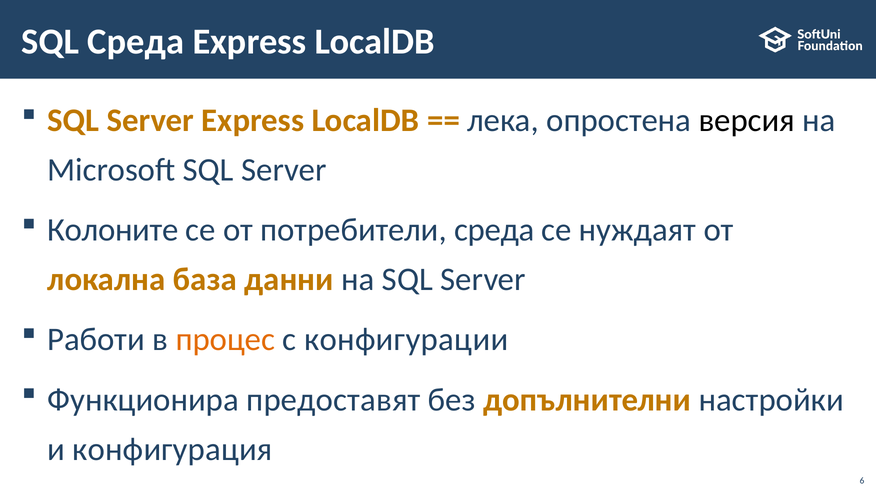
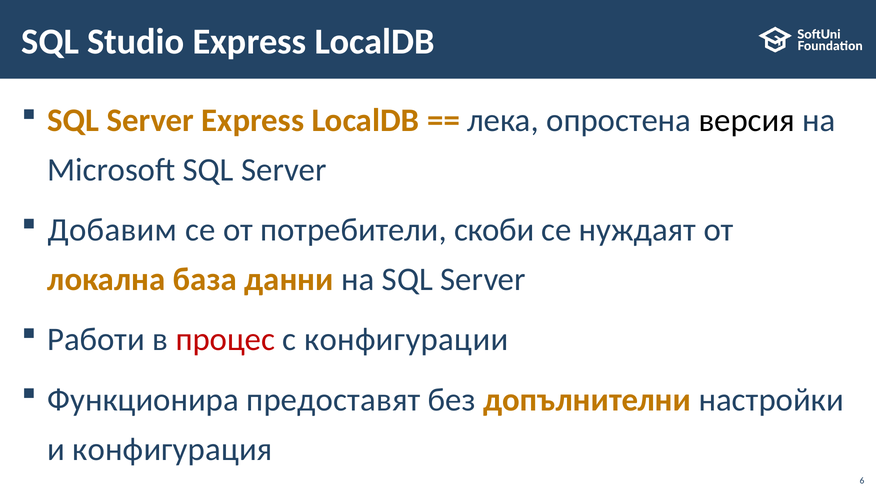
SQL Среда: Среда -> Studio (136, 41)
Колоните: Колоните -> Добавим (113, 230)
потребители среда: среда -> скоби (494, 230)
процес colour: orange -> red (225, 339)
